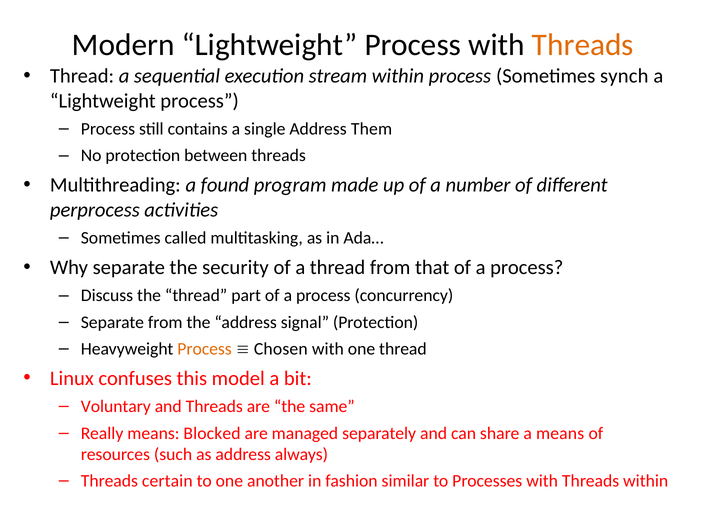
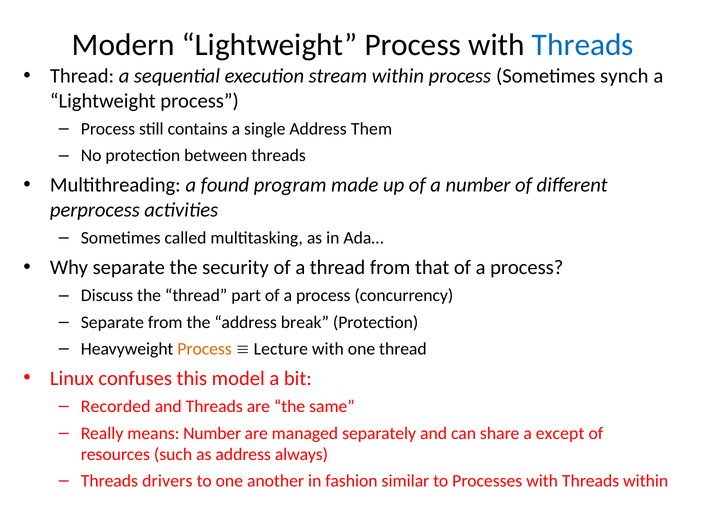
Threads colour: orange -> blue (583, 45)
signal: signal -> break (305, 323)
Chosen: Chosen -> Lecture (281, 349)
Voluntary: Voluntary -> Recorded (116, 407)
means Blocked: Blocked -> Number (212, 434)
a means: means -> except (560, 434)
certain: certain -> drivers (167, 481)
